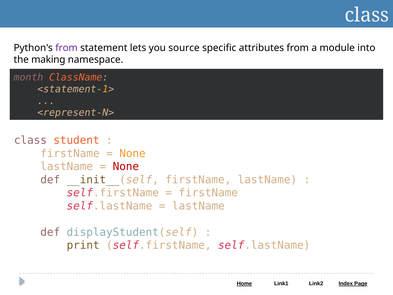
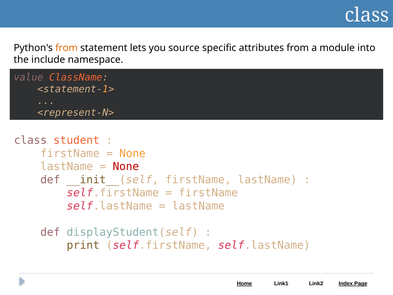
from colour: purple -> orange (67, 48)
making: making -> include (48, 60)
month: month -> value (28, 77)
